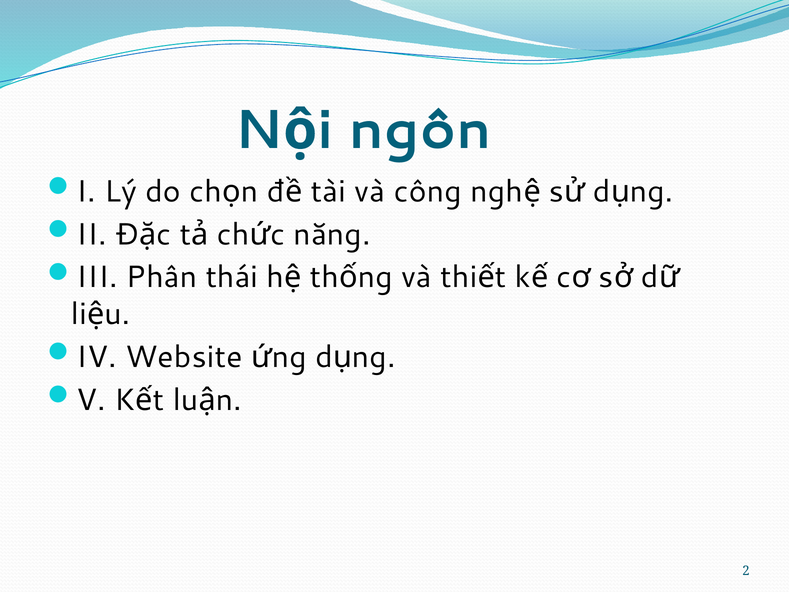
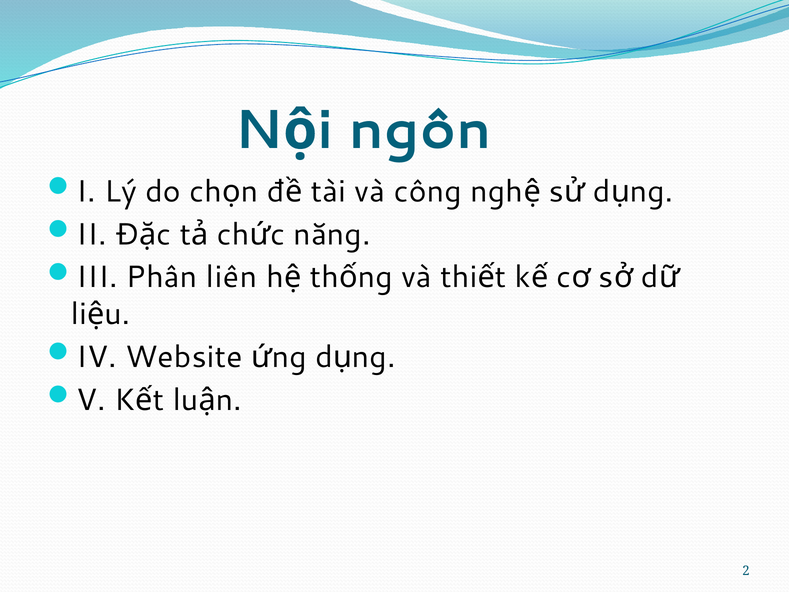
thái: thái -> liên (232, 277)
